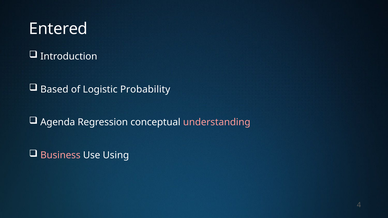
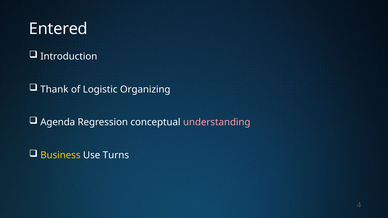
Based: Based -> Thank (54, 89)
Probability: Probability -> Organizing (145, 89)
Business colour: pink -> yellow (60, 155)
Using: Using -> Turns (116, 155)
